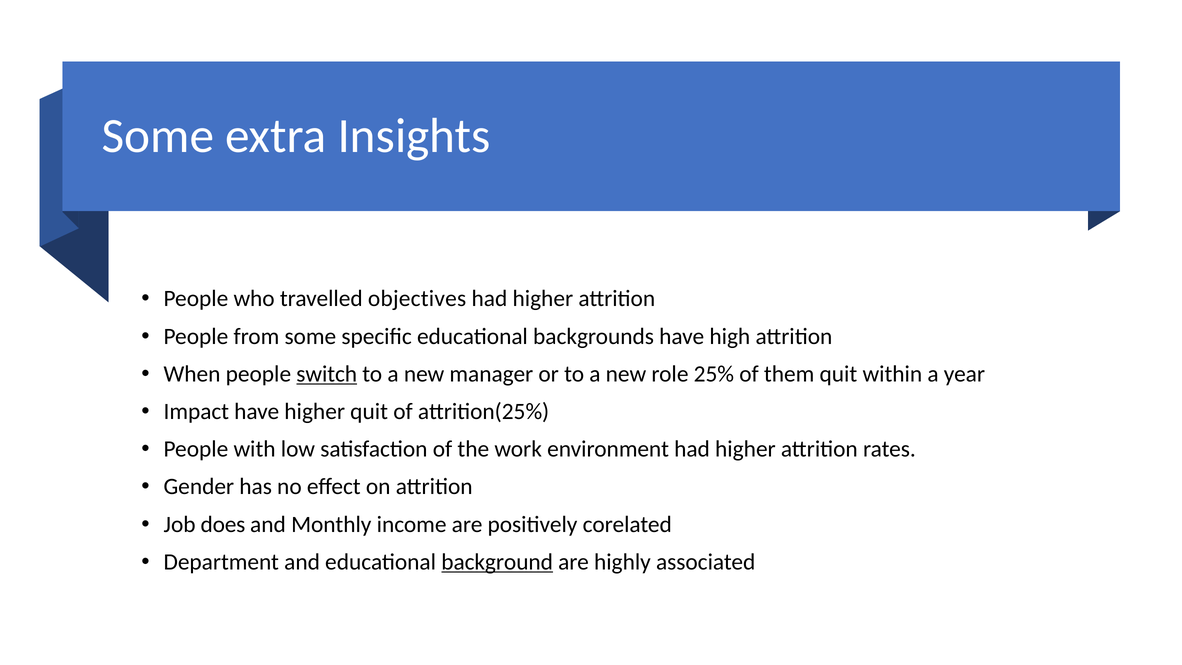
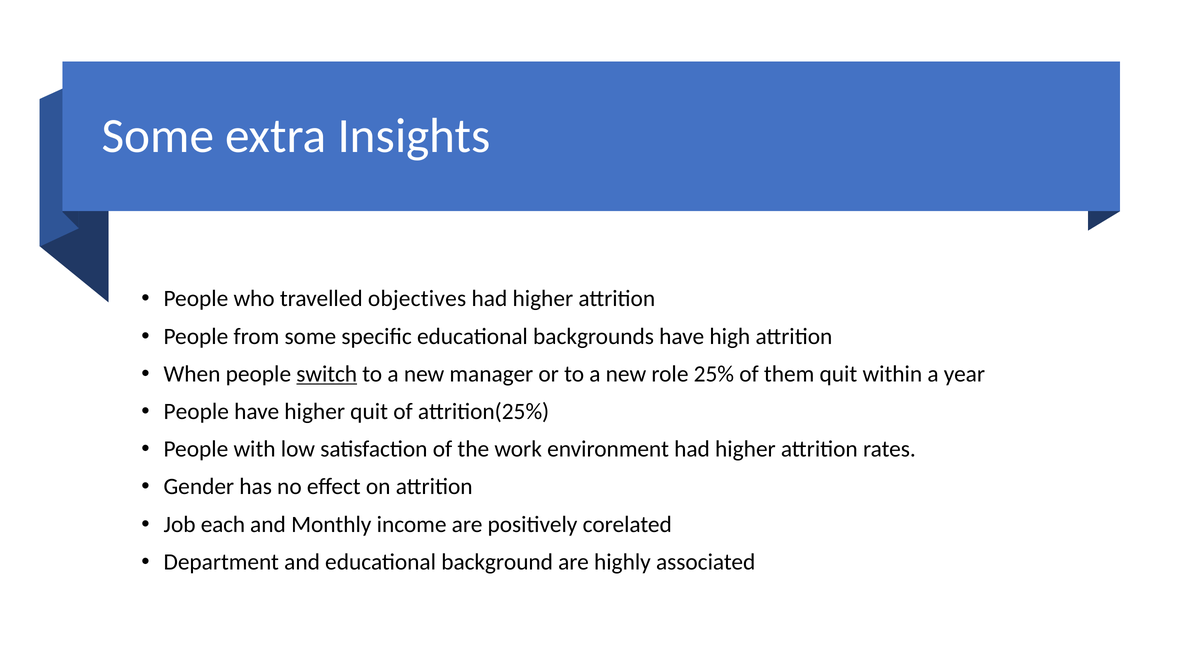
Impact: Impact -> People (196, 411)
does: does -> each (223, 524)
background underline: present -> none (497, 562)
